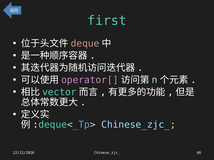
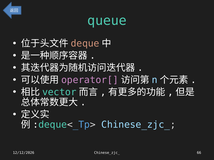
first: first -> queue (107, 21)
